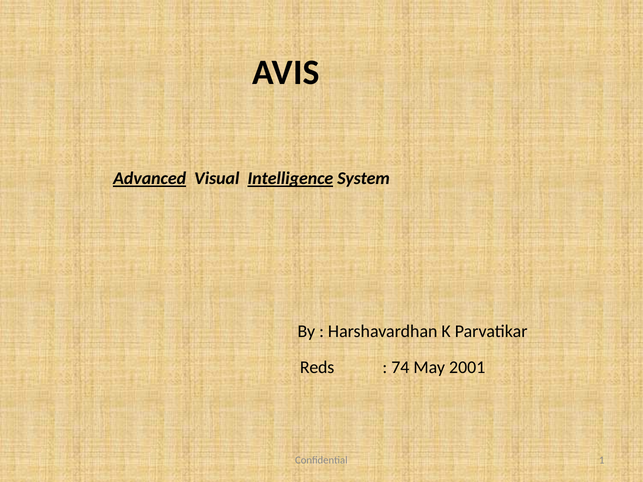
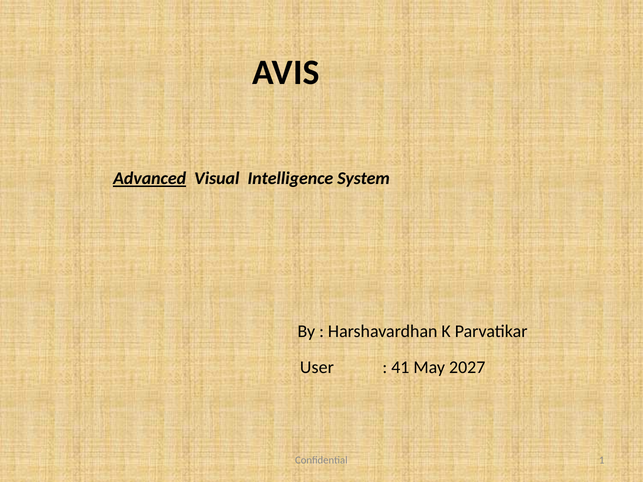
Intelligence underline: present -> none (290, 179)
Reds: Reds -> User (317, 367)
74: 74 -> 41 (400, 367)
2001: 2001 -> 2027 (467, 367)
